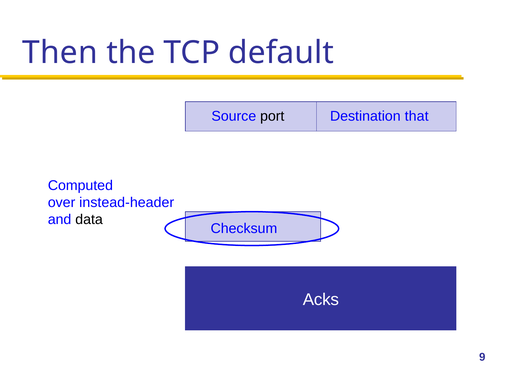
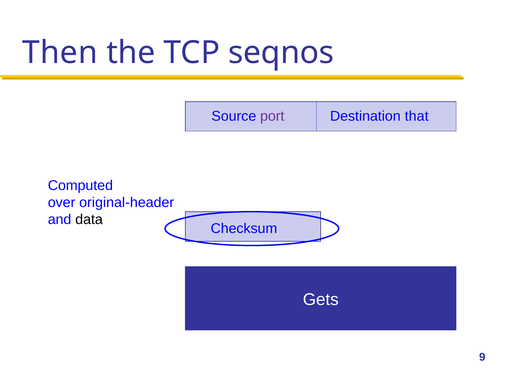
default: default -> seqnos (281, 53)
port colour: black -> purple (272, 116)
instead-header: instead-header -> original-header (127, 202)
Acks: Acks -> Gets (321, 300)
